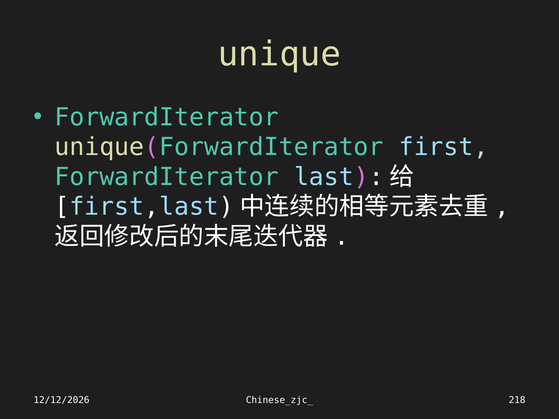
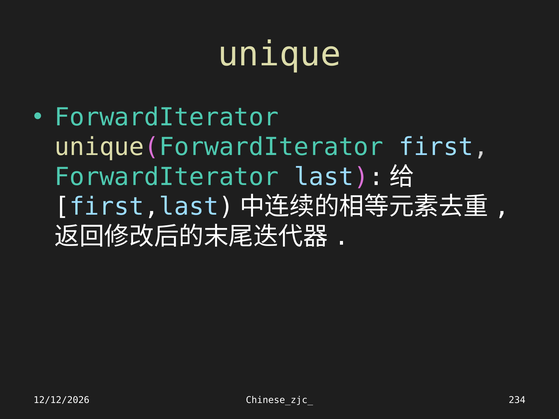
218: 218 -> 234 (517, 400)
